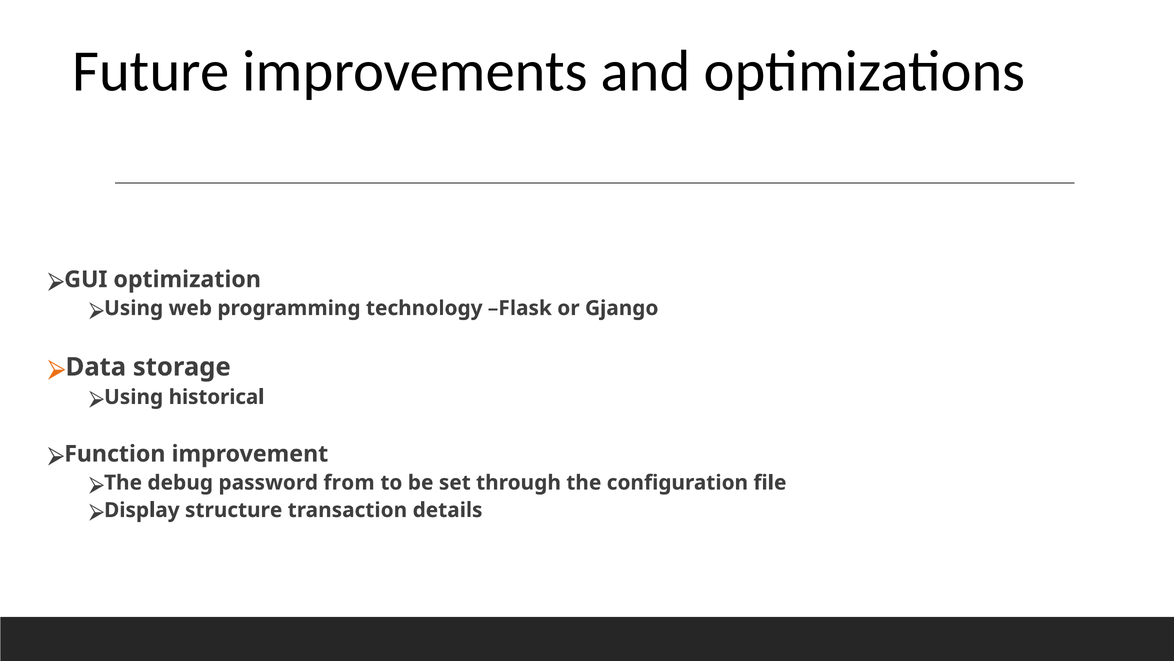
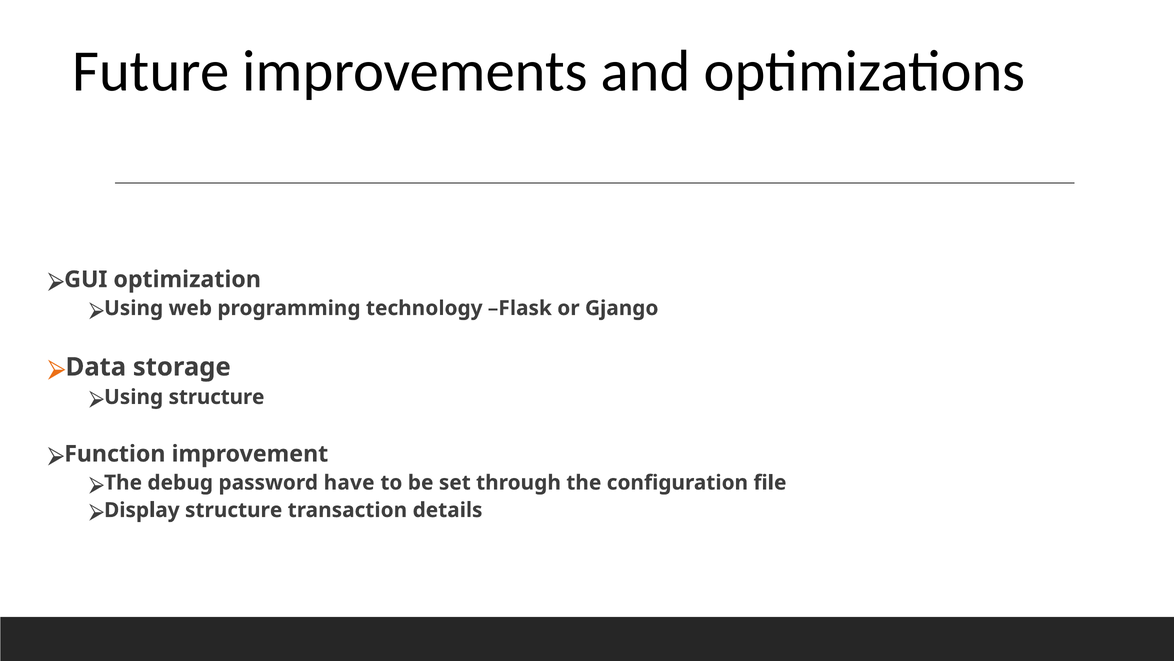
Using historical: historical -> structure (217, 397)
from: from -> have (349, 482)
